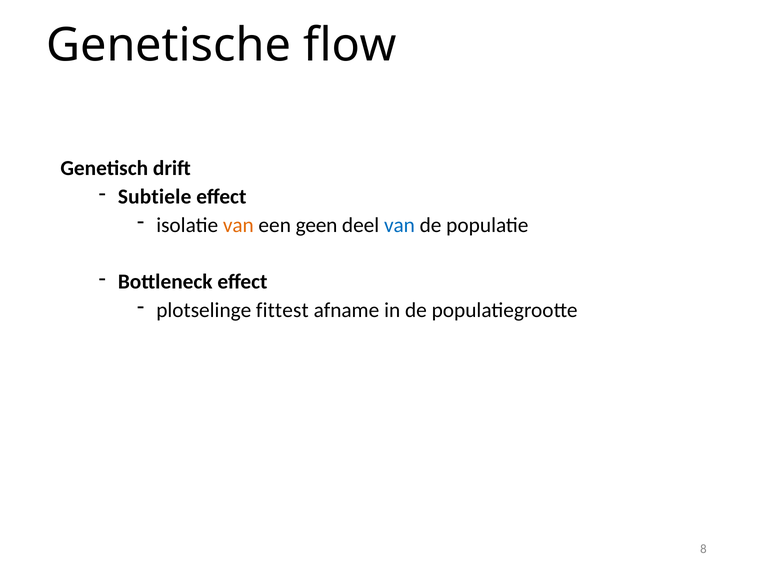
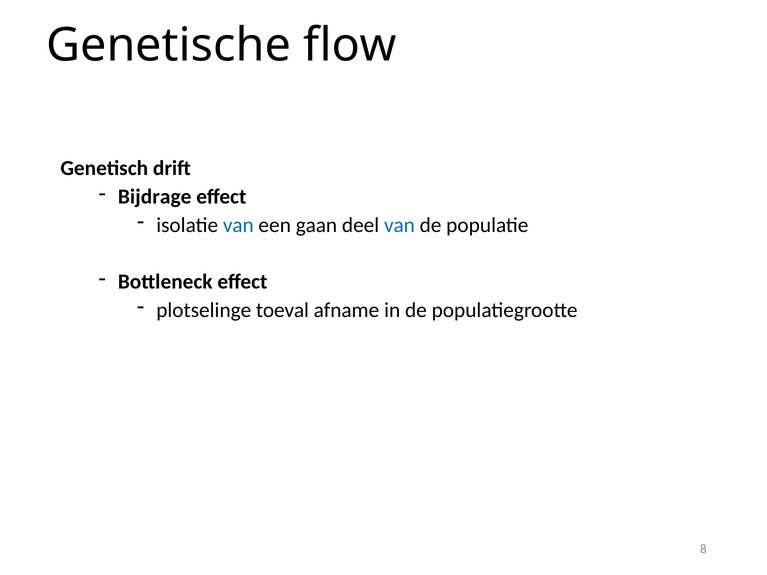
Subtiele: Subtiele -> Bijdrage (155, 197)
van colour: orange -> blue (238, 225)
geen: geen -> gaan (316, 225)
fittest: fittest -> toeval (282, 310)
